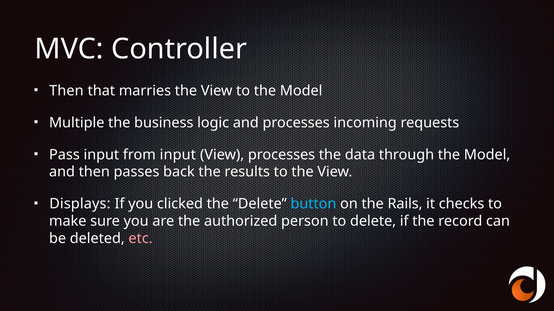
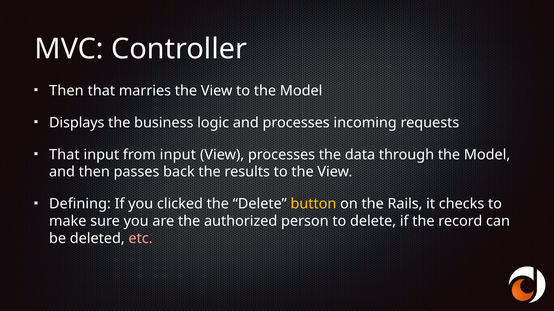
Multiple: Multiple -> Displays (77, 123)
Pass: Pass -> That (64, 155)
Displays: Displays -> Defining (80, 204)
button colour: light blue -> yellow (313, 204)
